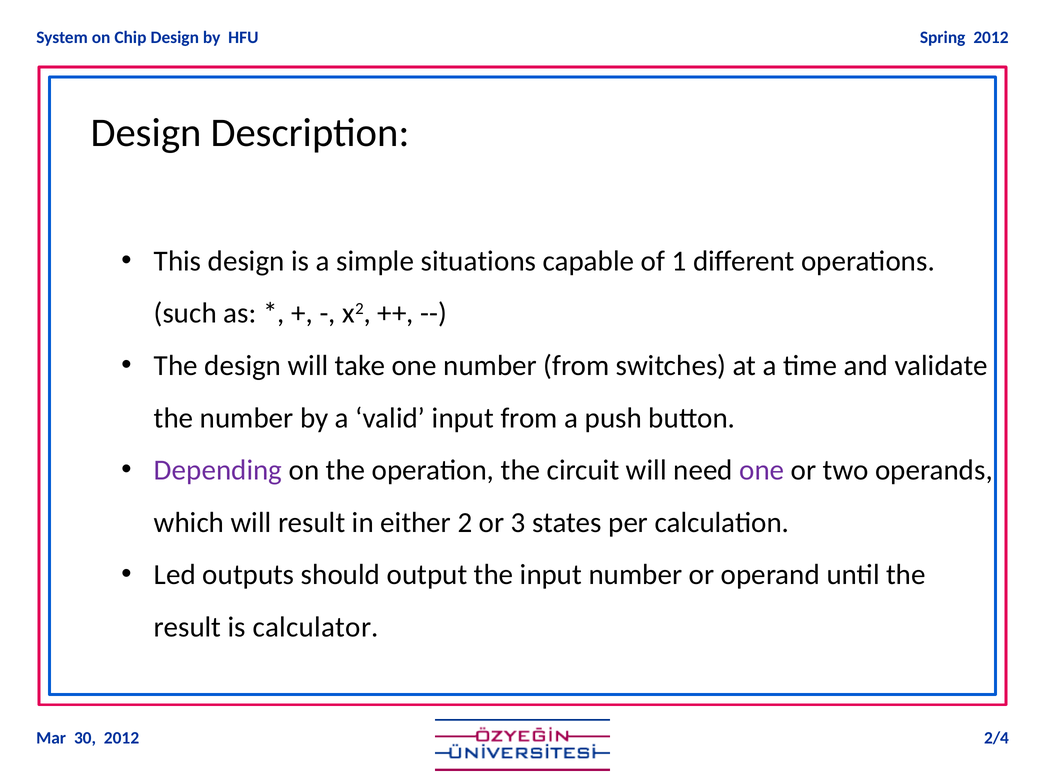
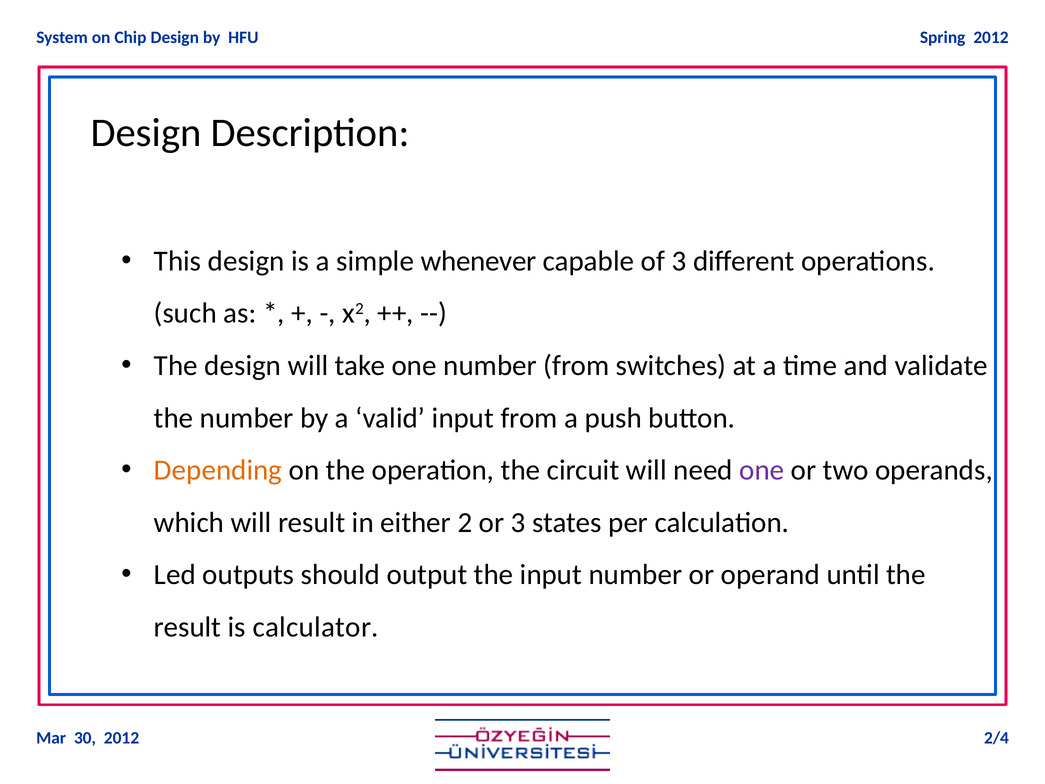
situations: situations -> whenever (479, 261)
of 1: 1 -> 3 (679, 261)
Depending colour: purple -> orange (218, 470)
